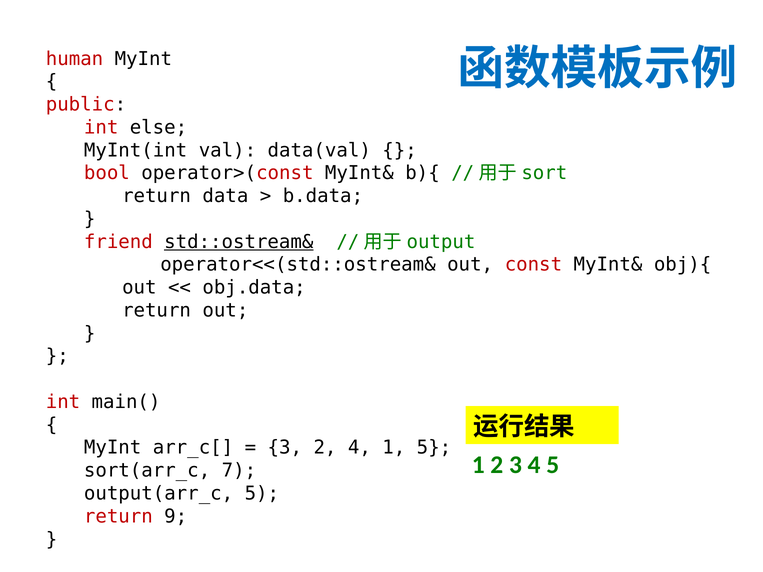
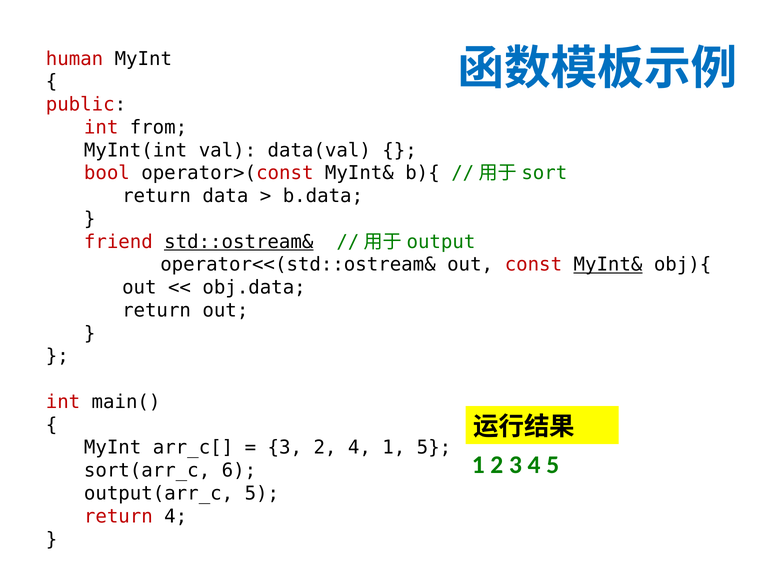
else: else -> from (158, 127)
MyInt& underline: none -> present (608, 265)
7: 7 -> 6 (239, 471)
return 9: 9 -> 4 (176, 517)
